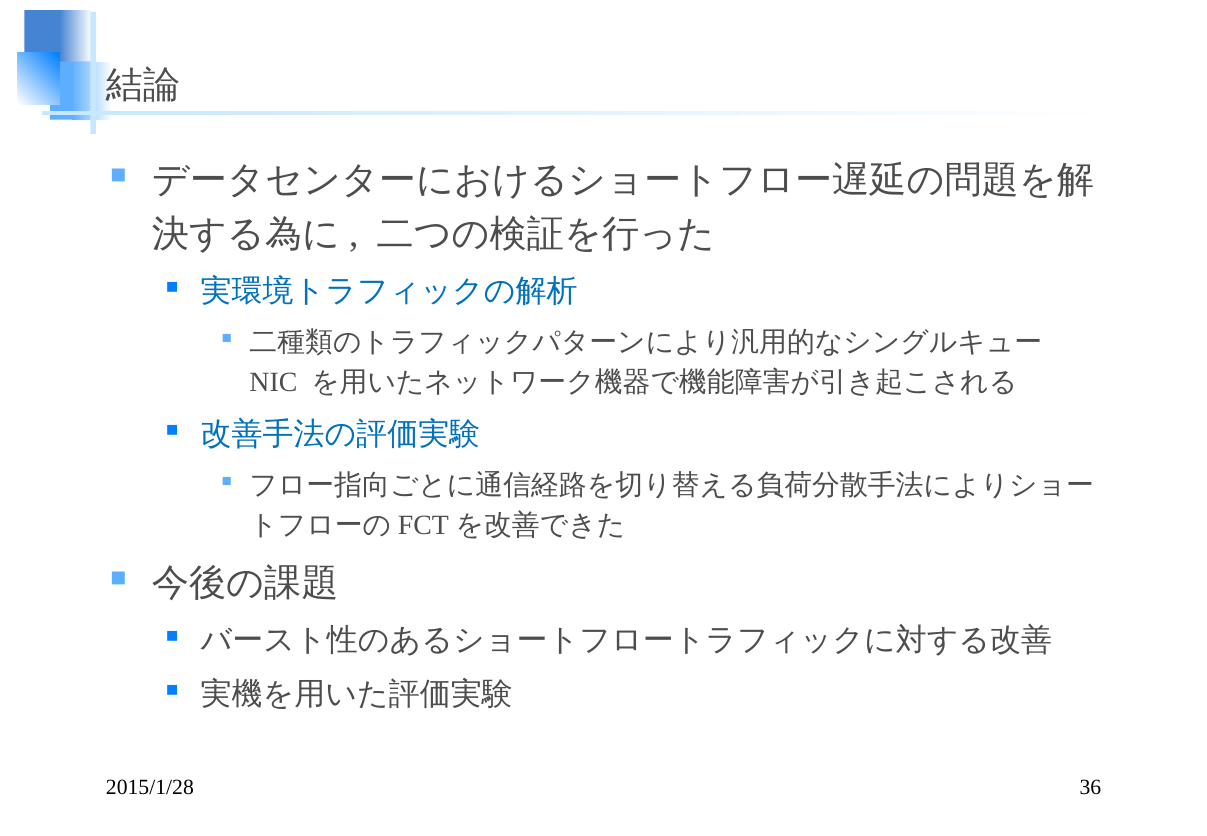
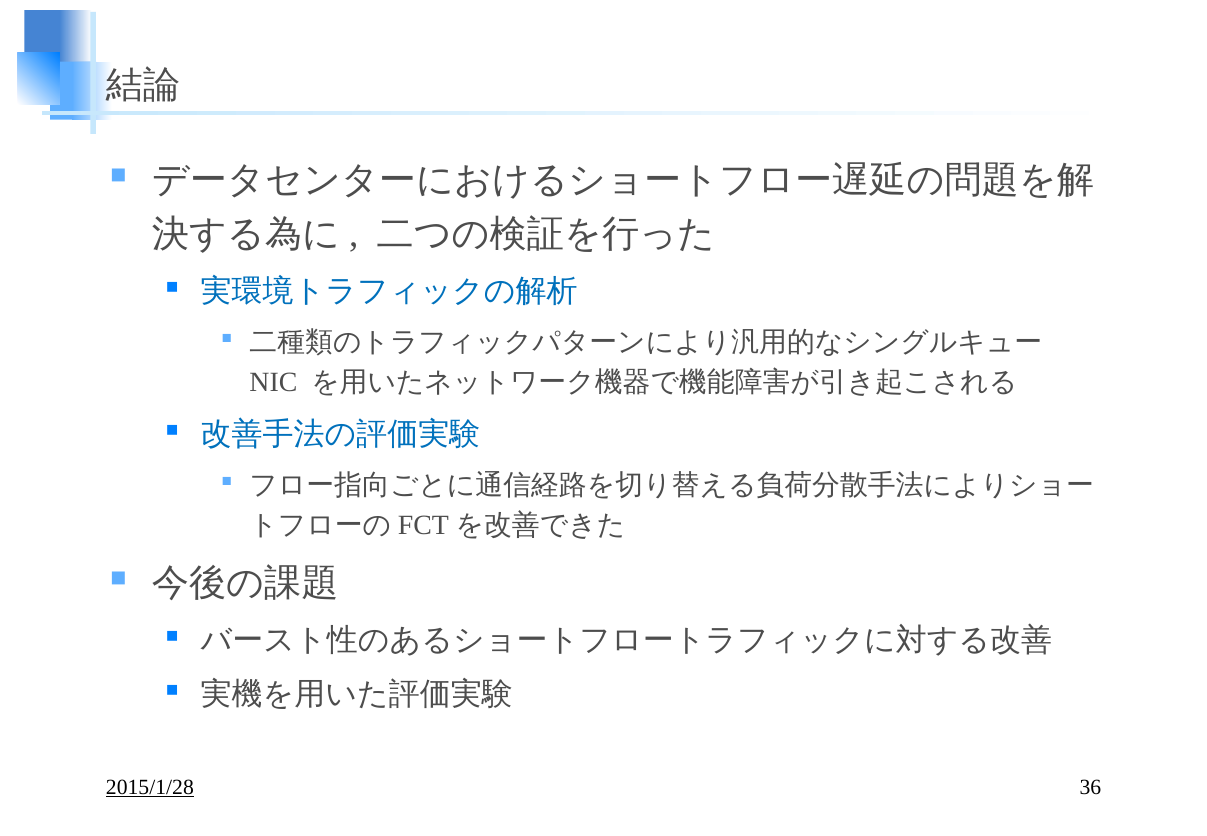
2015/1/28 underline: none -> present (150, 787)
